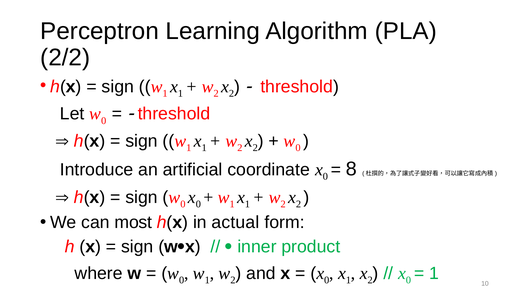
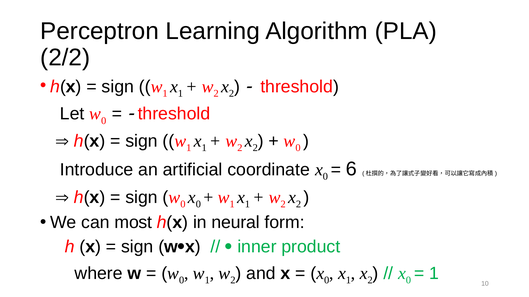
8: 8 -> 6 (351, 169)
actual: actual -> neural (236, 223)
